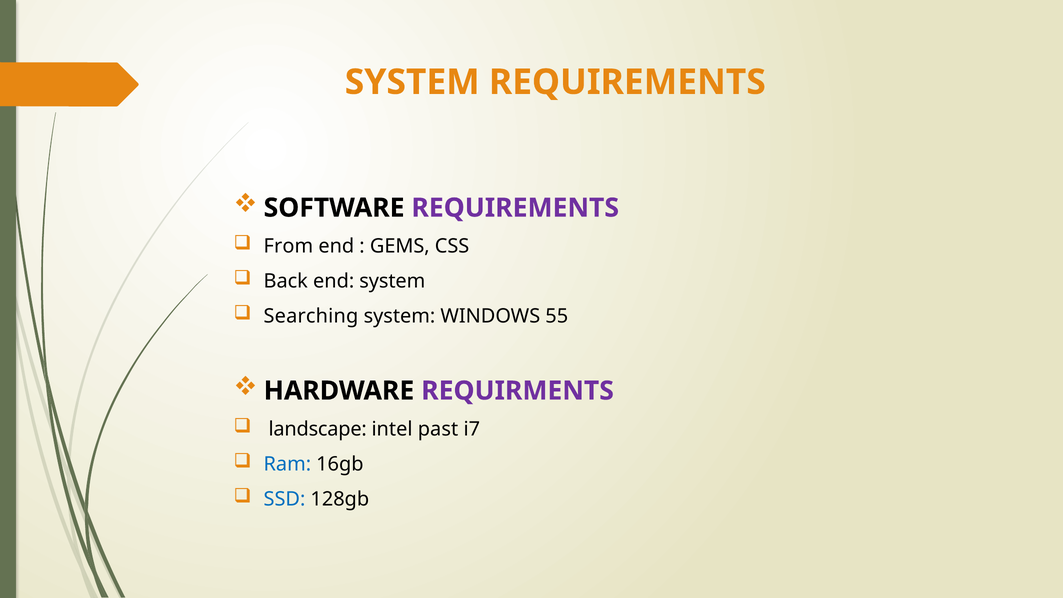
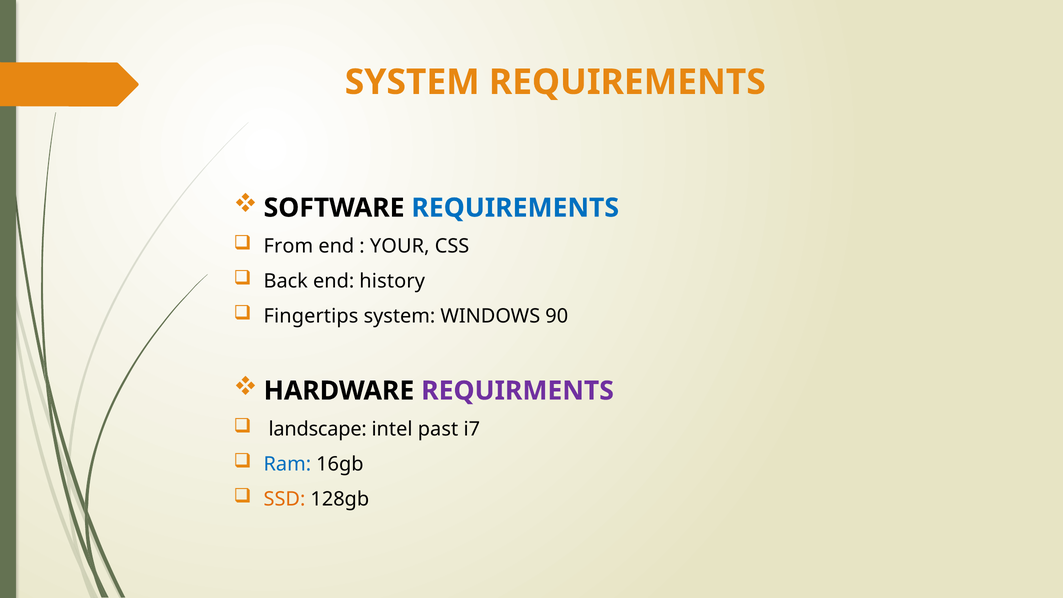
REQUIREMENTS colour: purple -> blue (515, 208)
GEMS: GEMS -> YOUR (400, 246)
end system: system -> history (392, 281)
Searching: Searching -> Fingertips (311, 316)
55: 55 -> 90 (557, 316)
SSD colour: blue -> orange (284, 499)
